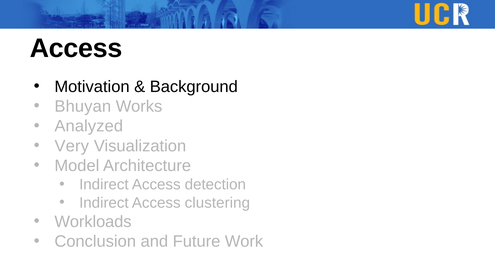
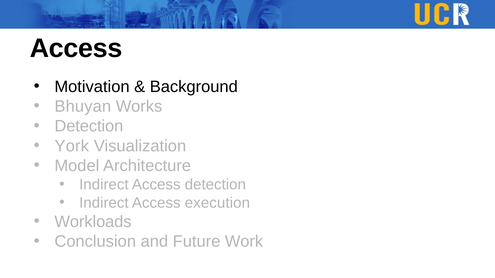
Analyzed: Analyzed -> Detection (89, 126)
Very: Very -> York (72, 146)
clustering: clustering -> execution (217, 203)
